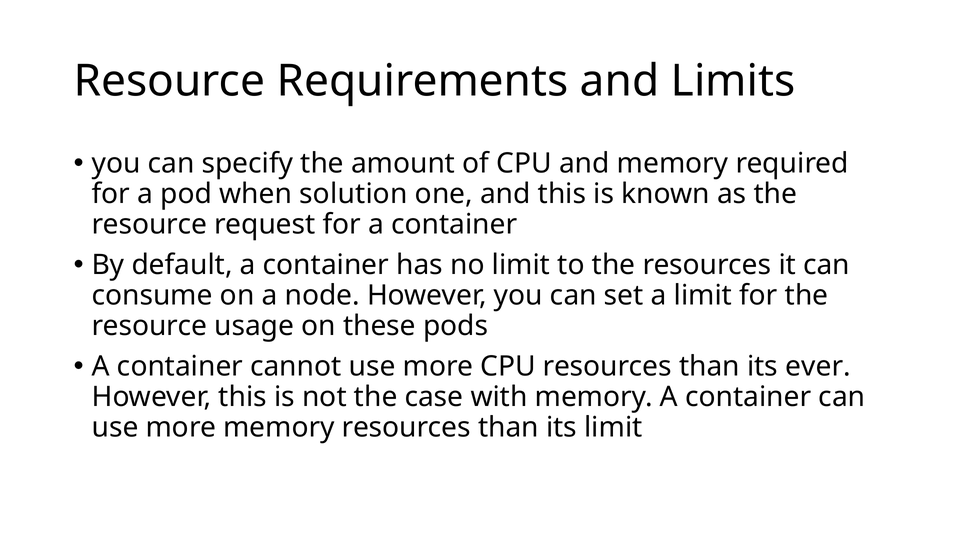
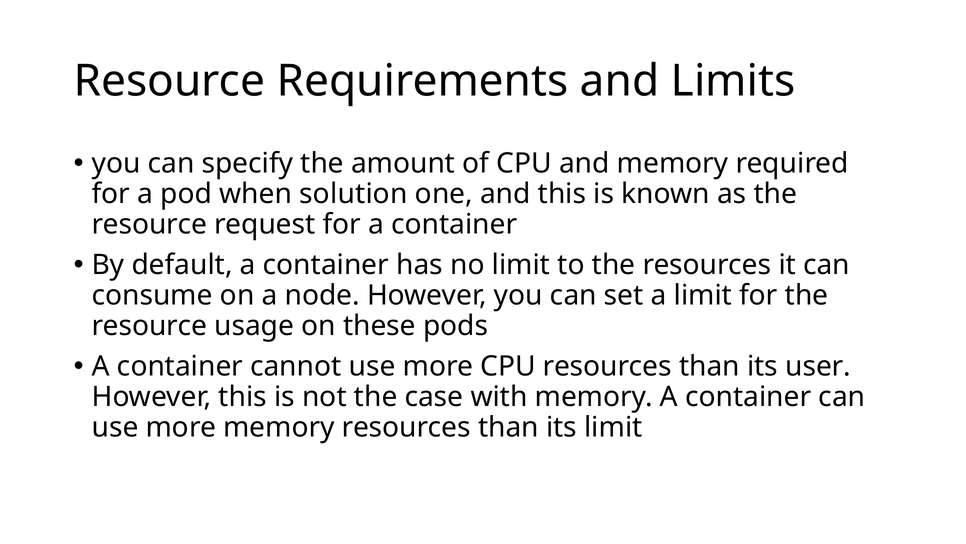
ever: ever -> user (818, 366)
